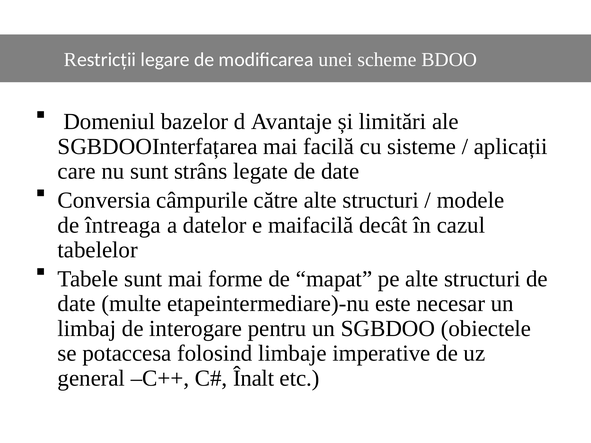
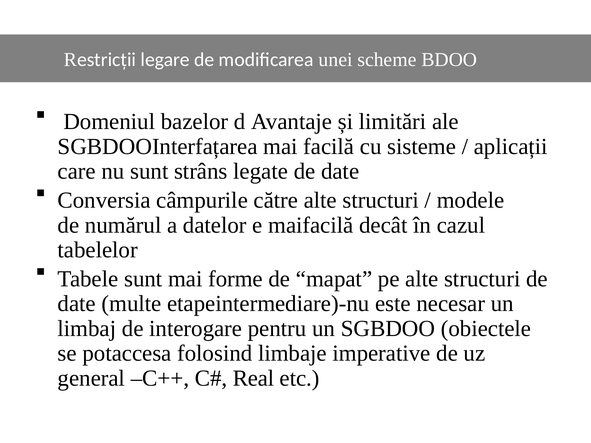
întreaga: întreaga -> numărul (123, 225)
Înalt: Înalt -> Real (254, 378)
